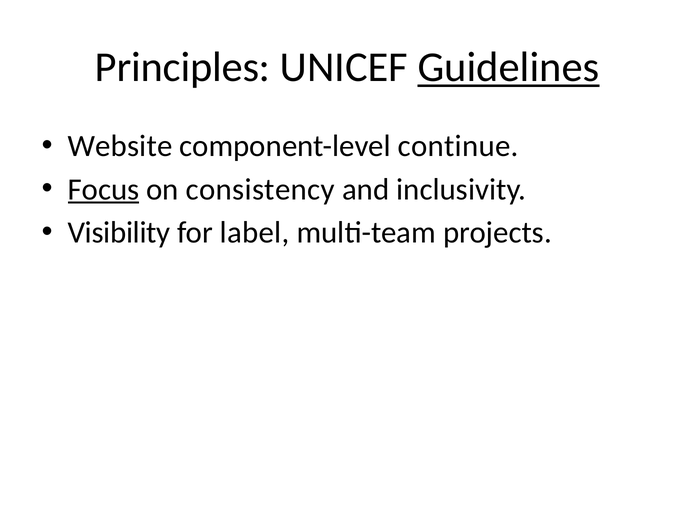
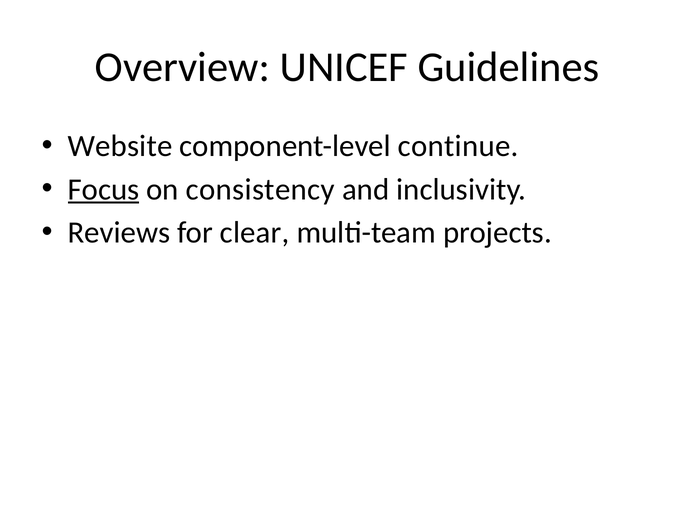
Principles: Principles -> Overview (183, 67)
Guidelines underline: present -> none (508, 67)
Visibility: Visibility -> Reviews (119, 232)
label: label -> clear (255, 232)
